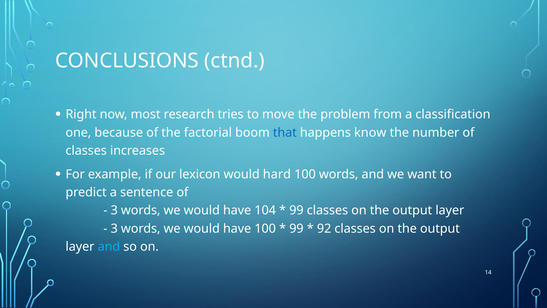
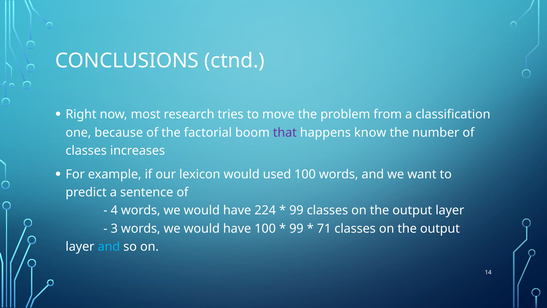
that colour: blue -> purple (285, 132)
hard: hard -> used (277, 174)
3: 3 -> 4 (114, 210)
104: 104 -> 224 (265, 210)
92: 92 -> 71 (324, 228)
